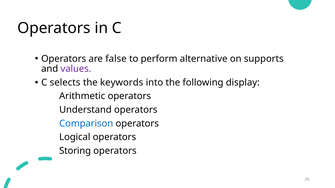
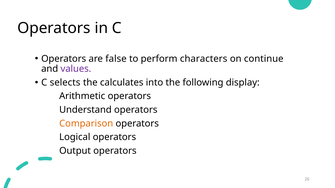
alternative: alternative -> characters (204, 59)
supports: supports -> continue (264, 59)
keywords: keywords -> calculates (122, 83)
Comparison colour: blue -> orange (86, 124)
Storing: Storing -> Output (75, 151)
